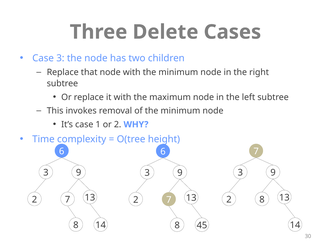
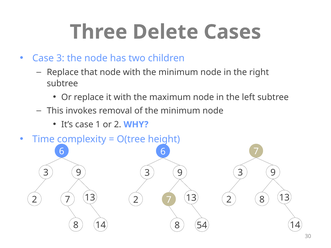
45: 45 -> 54 (202, 226)
